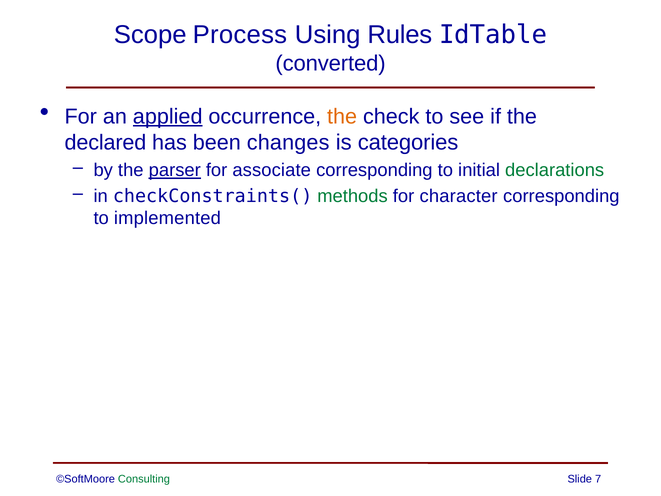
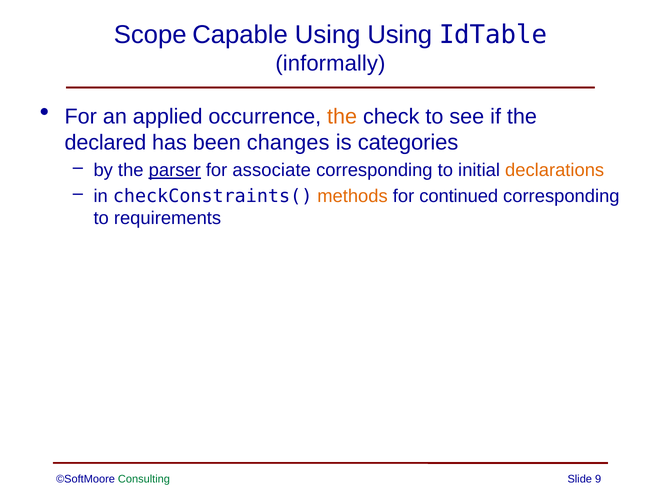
Process: Process -> Capable (240, 35)
Using Rules: Rules -> Using (400, 35)
converted: converted -> informally (330, 63)
applied underline: present -> none (168, 116)
declarations colour: green -> orange (555, 170)
methods colour: green -> orange (353, 196)
character: character -> continued (459, 196)
implemented: implemented -> requirements (168, 218)
7: 7 -> 9 (598, 479)
